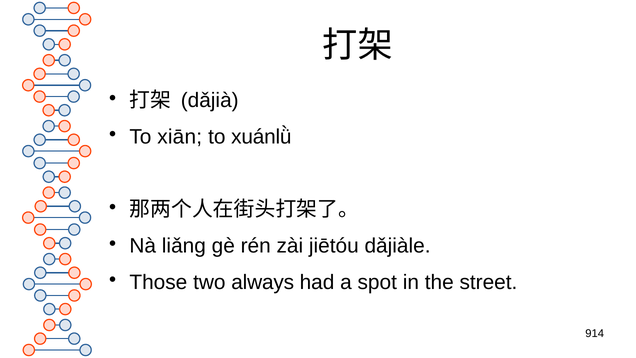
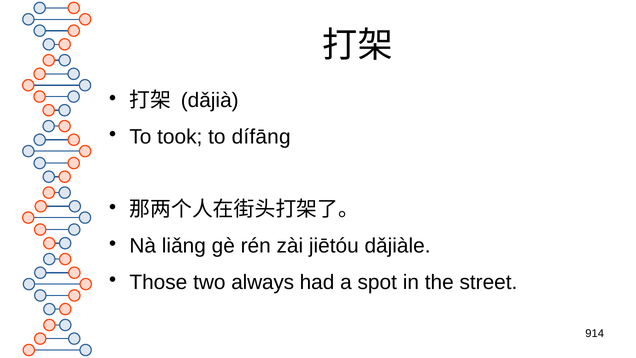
xiān: xiān -> took (180, 137)
xuánlǜ: xuánlǜ -> dífāng (261, 137)
